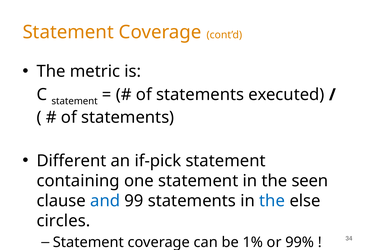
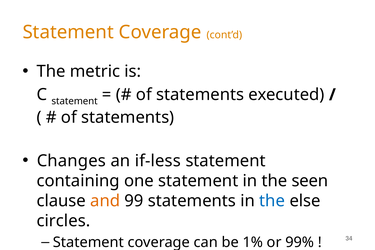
Different: Different -> Changes (71, 161)
if-pick: if-pick -> if-less (158, 161)
and colour: blue -> orange (105, 201)
